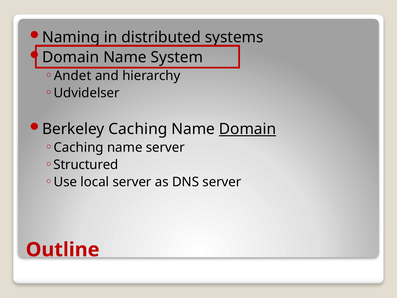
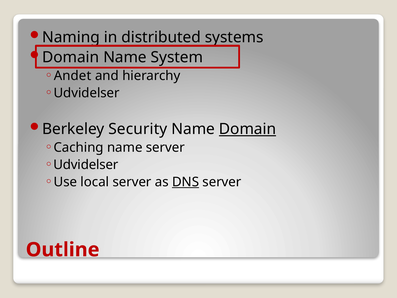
Berkeley Caching: Caching -> Security (138, 129)
Structured: Structured -> Udvidelser (86, 165)
DNS underline: none -> present (186, 182)
